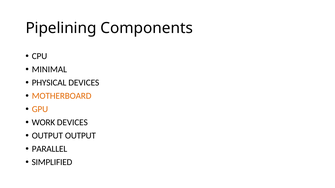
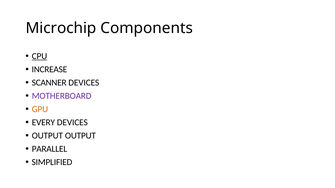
Pipelining: Pipelining -> Microchip (61, 28)
CPU underline: none -> present (39, 56)
MINIMAL: MINIMAL -> INCREASE (49, 70)
PHYSICAL: PHYSICAL -> SCANNER (49, 83)
MOTHERBOARD colour: orange -> purple (62, 96)
WORK: WORK -> EVERY (43, 123)
